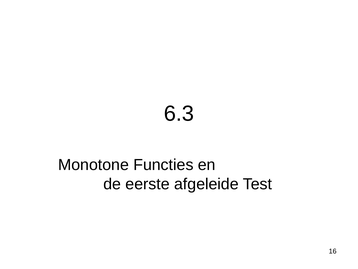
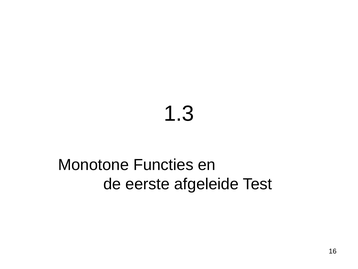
6.3: 6.3 -> 1.3 (179, 113)
